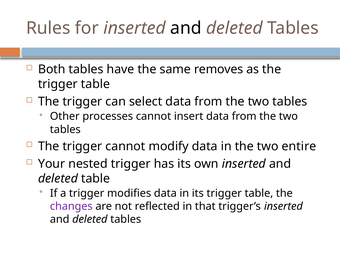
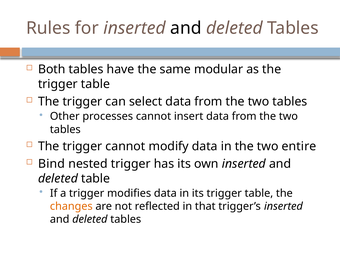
removes: removes -> modular (219, 69)
Your: Your -> Bind (52, 164)
changes colour: purple -> orange (71, 206)
